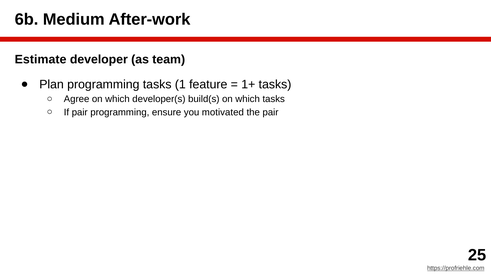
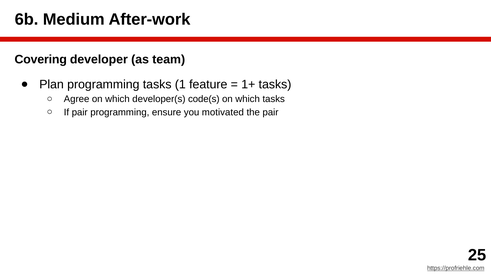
Estimate: Estimate -> Covering (41, 60)
build(s: build(s -> code(s (204, 99)
